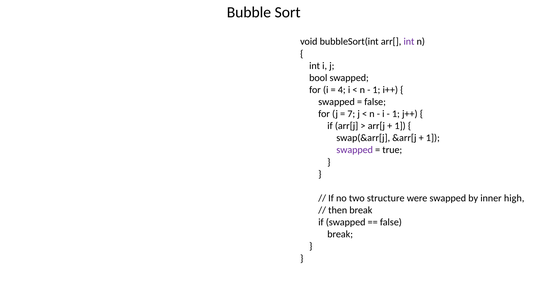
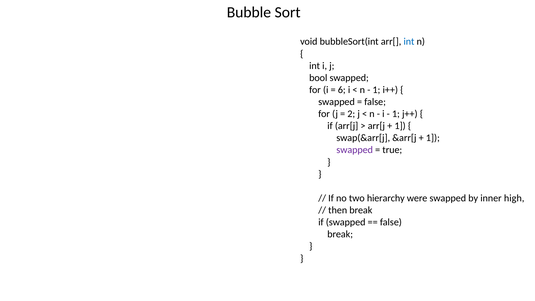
int colour: purple -> blue (409, 42)
4: 4 -> 6 (342, 90)
7: 7 -> 2 (351, 114)
structure: structure -> hierarchy (386, 198)
